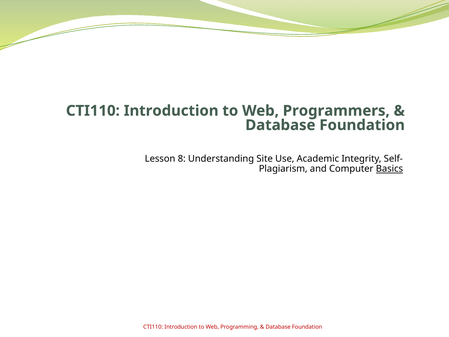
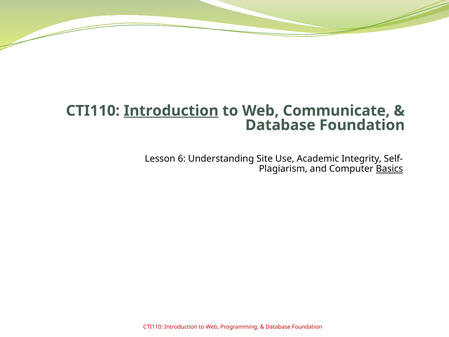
Introduction underline: none -> present (171, 111)
Programmers: Programmers -> Communicate (336, 111)
8: 8 -> 6 (182, 159)
